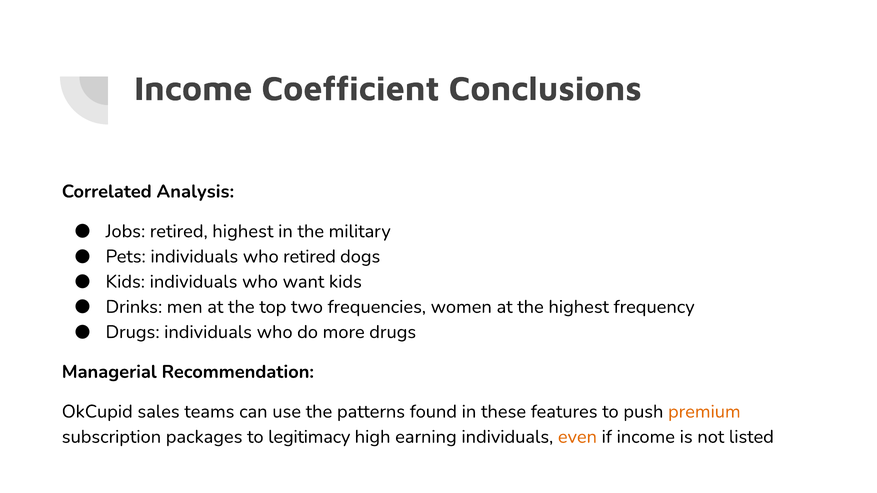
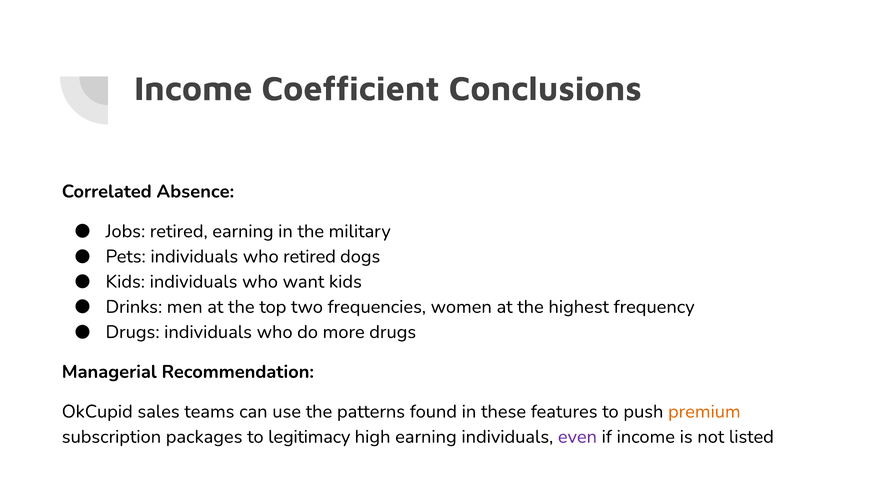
Analysis: Analysis -> Absence (195, 192)
retired highest: highest -> earning (243, 231)
even colour: orange -> purple (577, 437)
